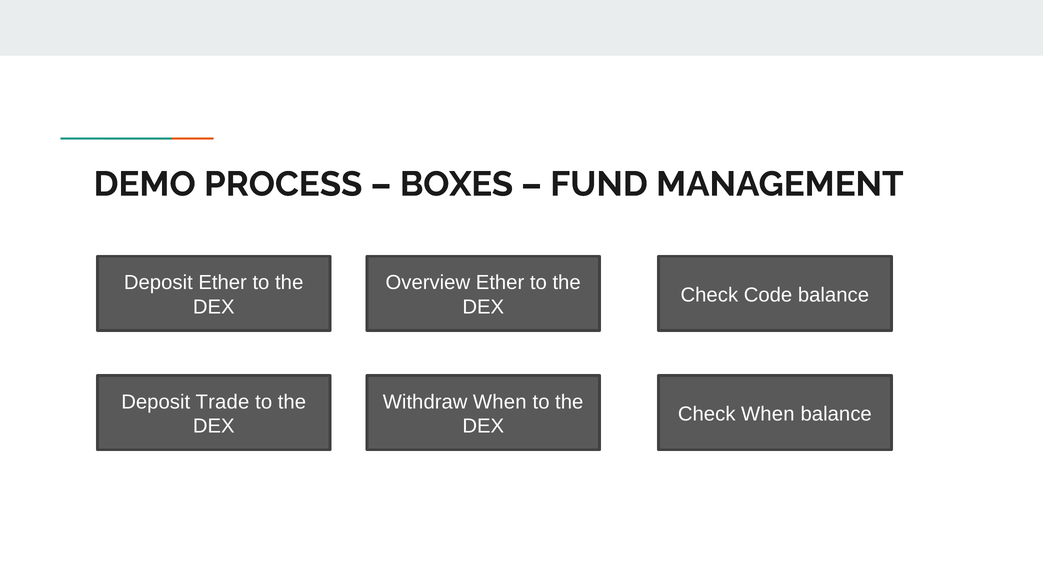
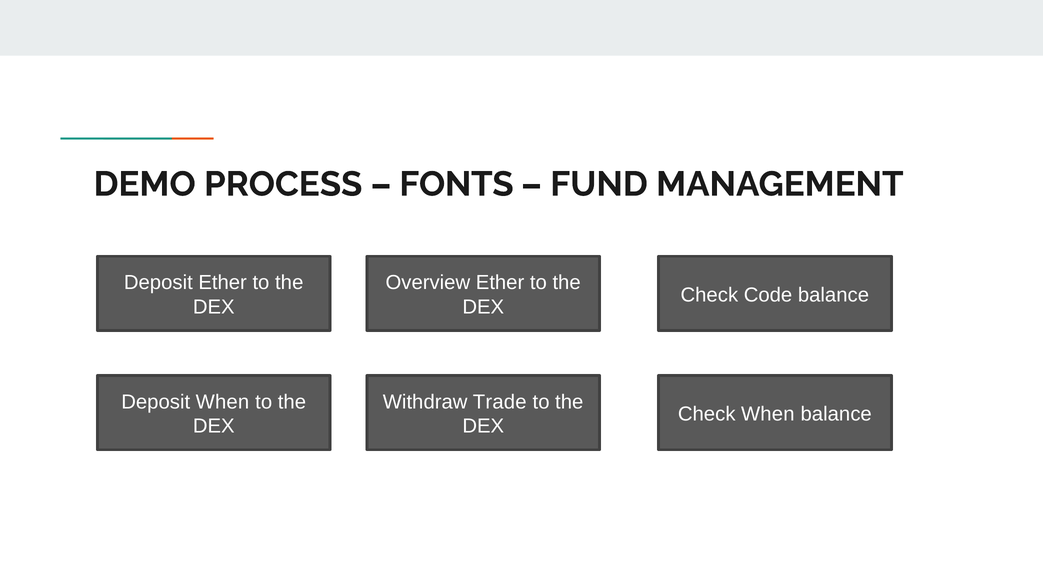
BOXES: BOXES -> FONTS (456, 184)
Deposit Trade: Trade -> When (222, 402)
Withdraw When: When -> Trade (500, 402)
